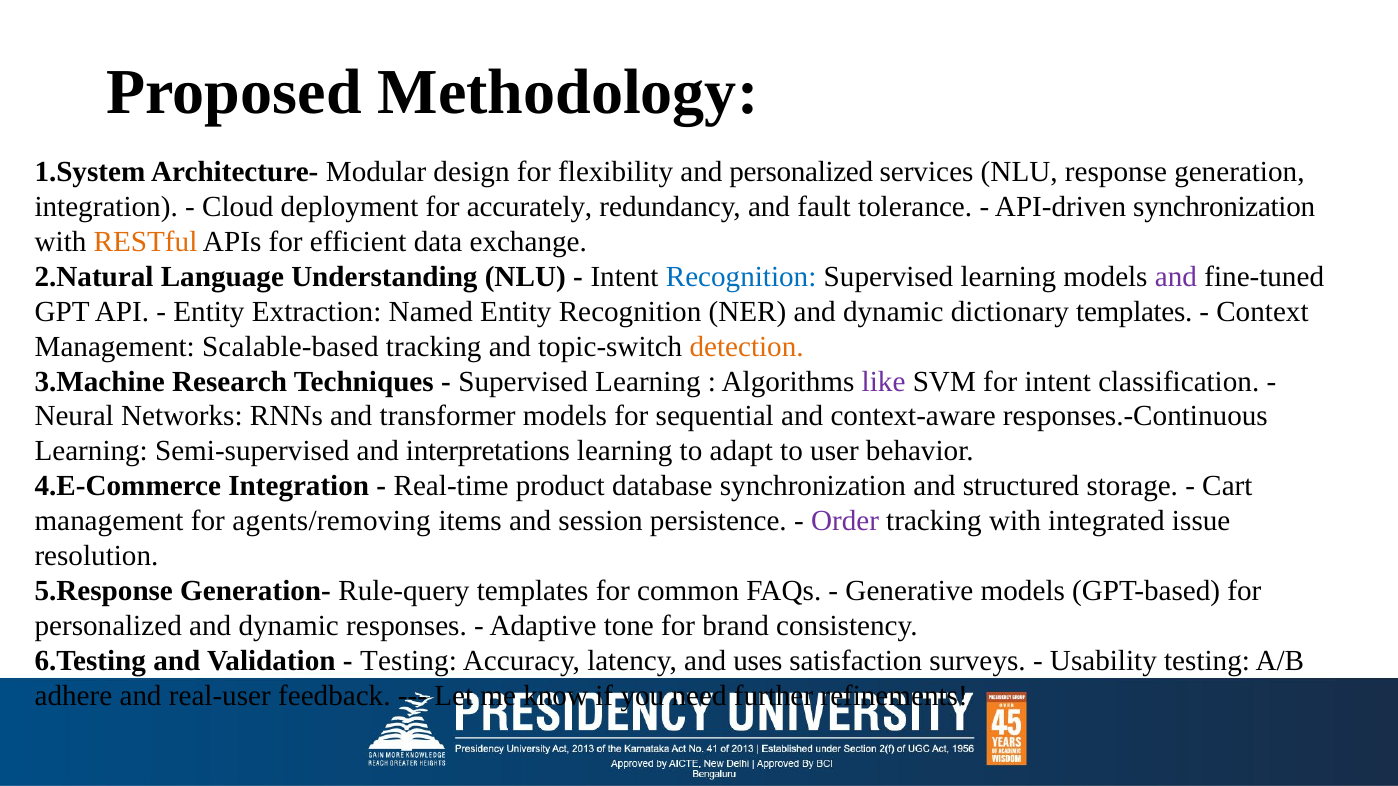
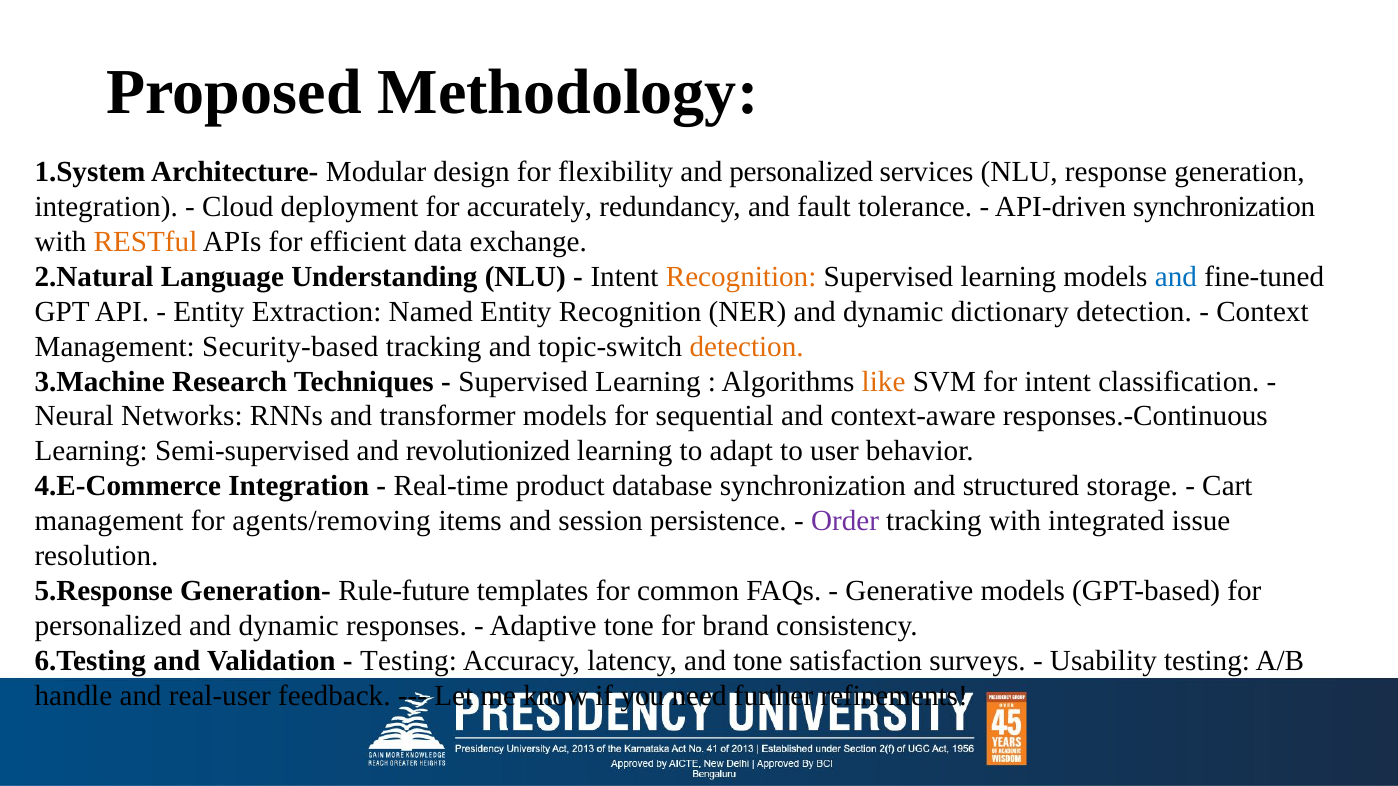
Recognition colour: blue -> orange (741, 277)
and colour: purple -> blue (1176, 277)
dictionary templates: templates -> detection (1134, 312)
Scalable-based: Scalable-based -> Security-based (290, 347)
like colour: purple -> orange (884, 382)
interpretations: interpretations -> revolutionized (488, 452)
Rule-query: Rule-query -> Rule-future (404, 591)
and uses: uses -> tone (758, 661)
adhere: adhere -> handle (73, 696)
